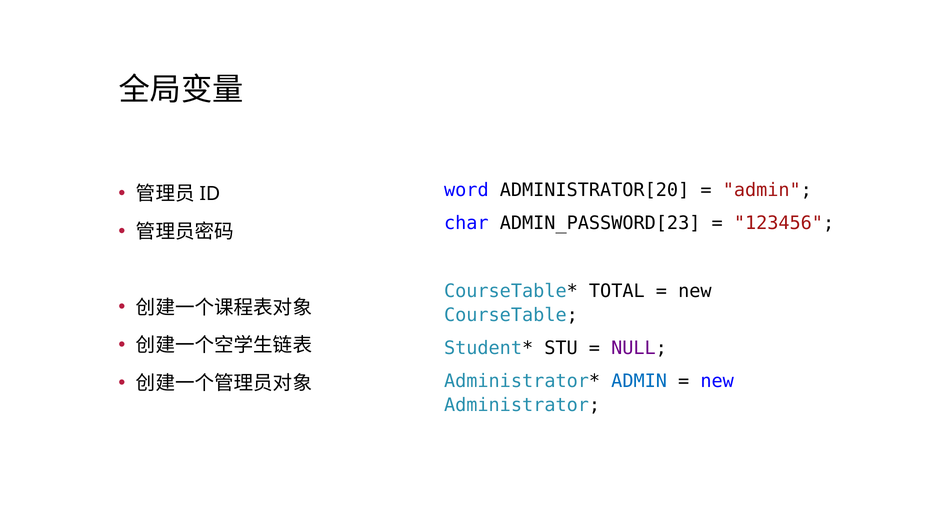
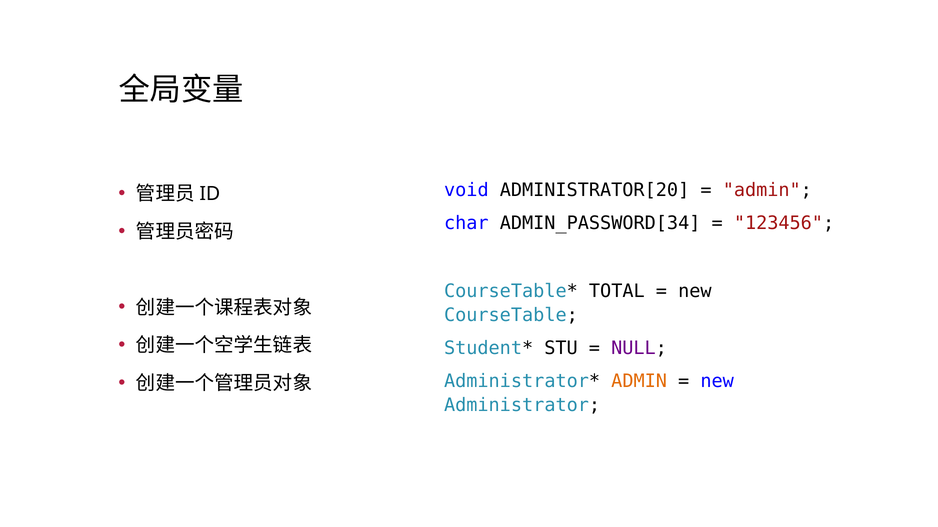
word: word -> void (466, 191)
ADMIN_PASSWORD[23: ADMIN_PASSWORD[23 -> ADMIN_PASSWORD[34 (600, 223)
ADMIN colour: blue -> orange (639, 381)
